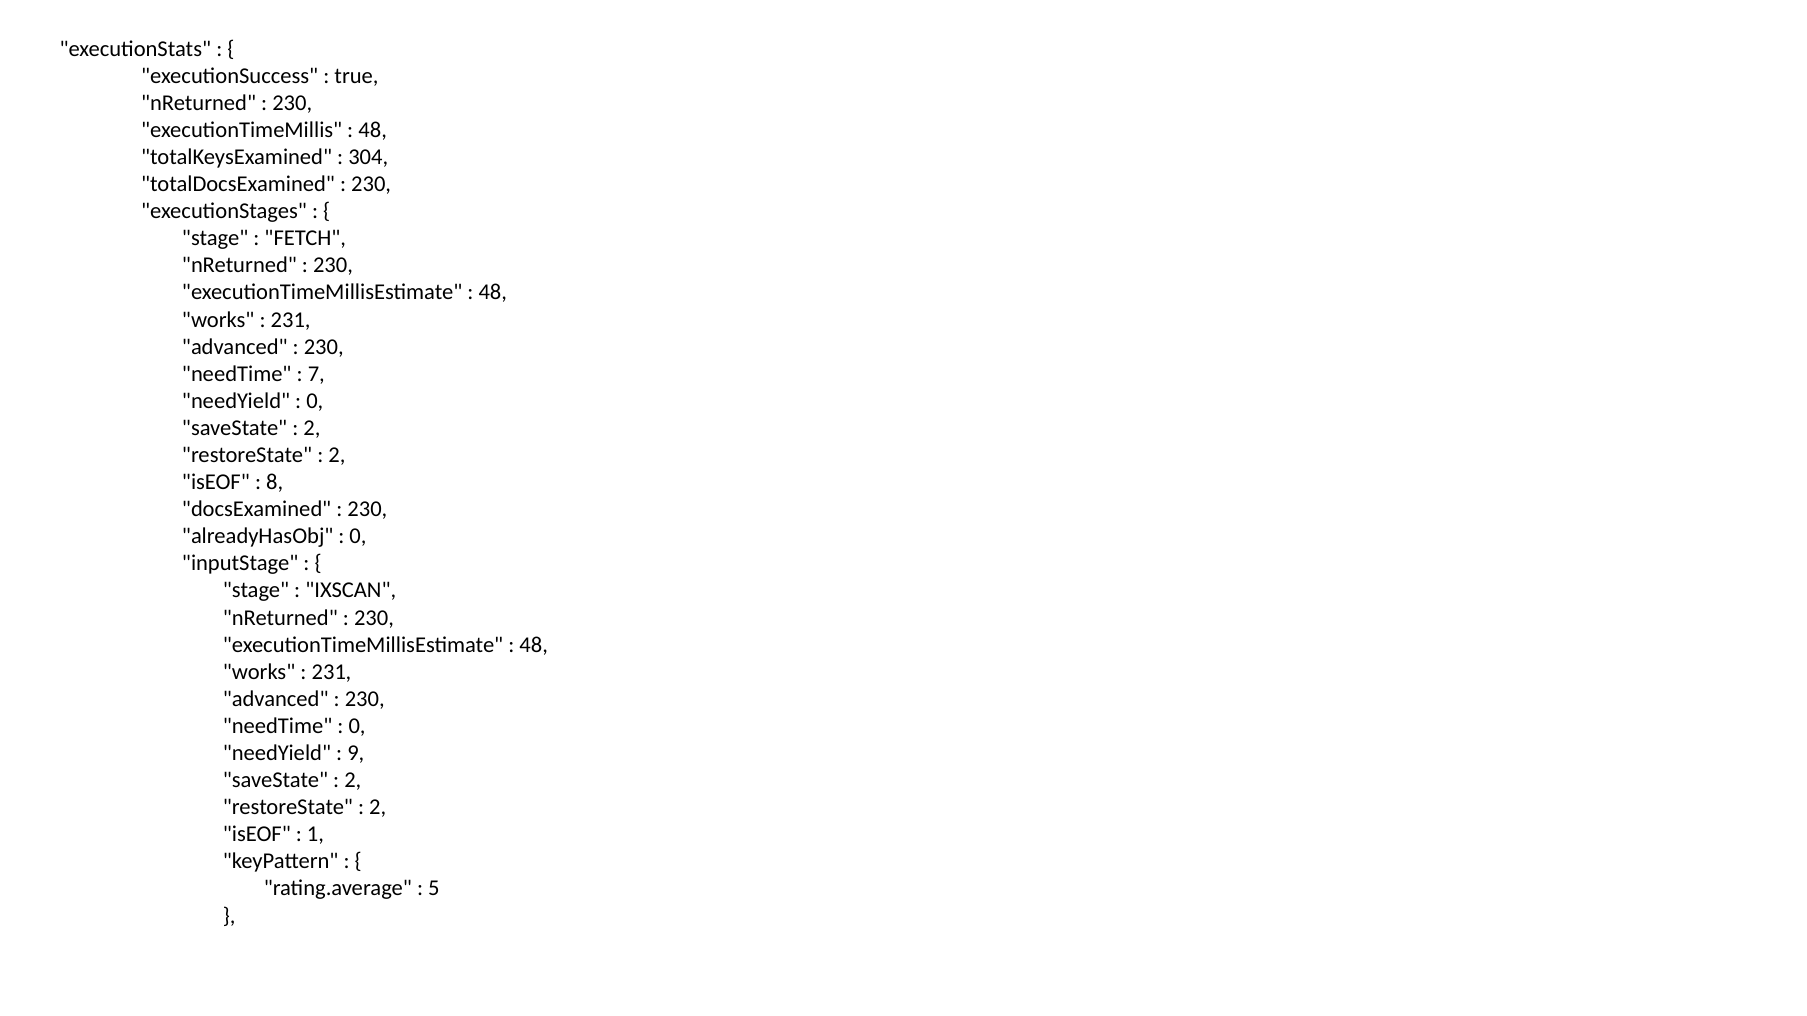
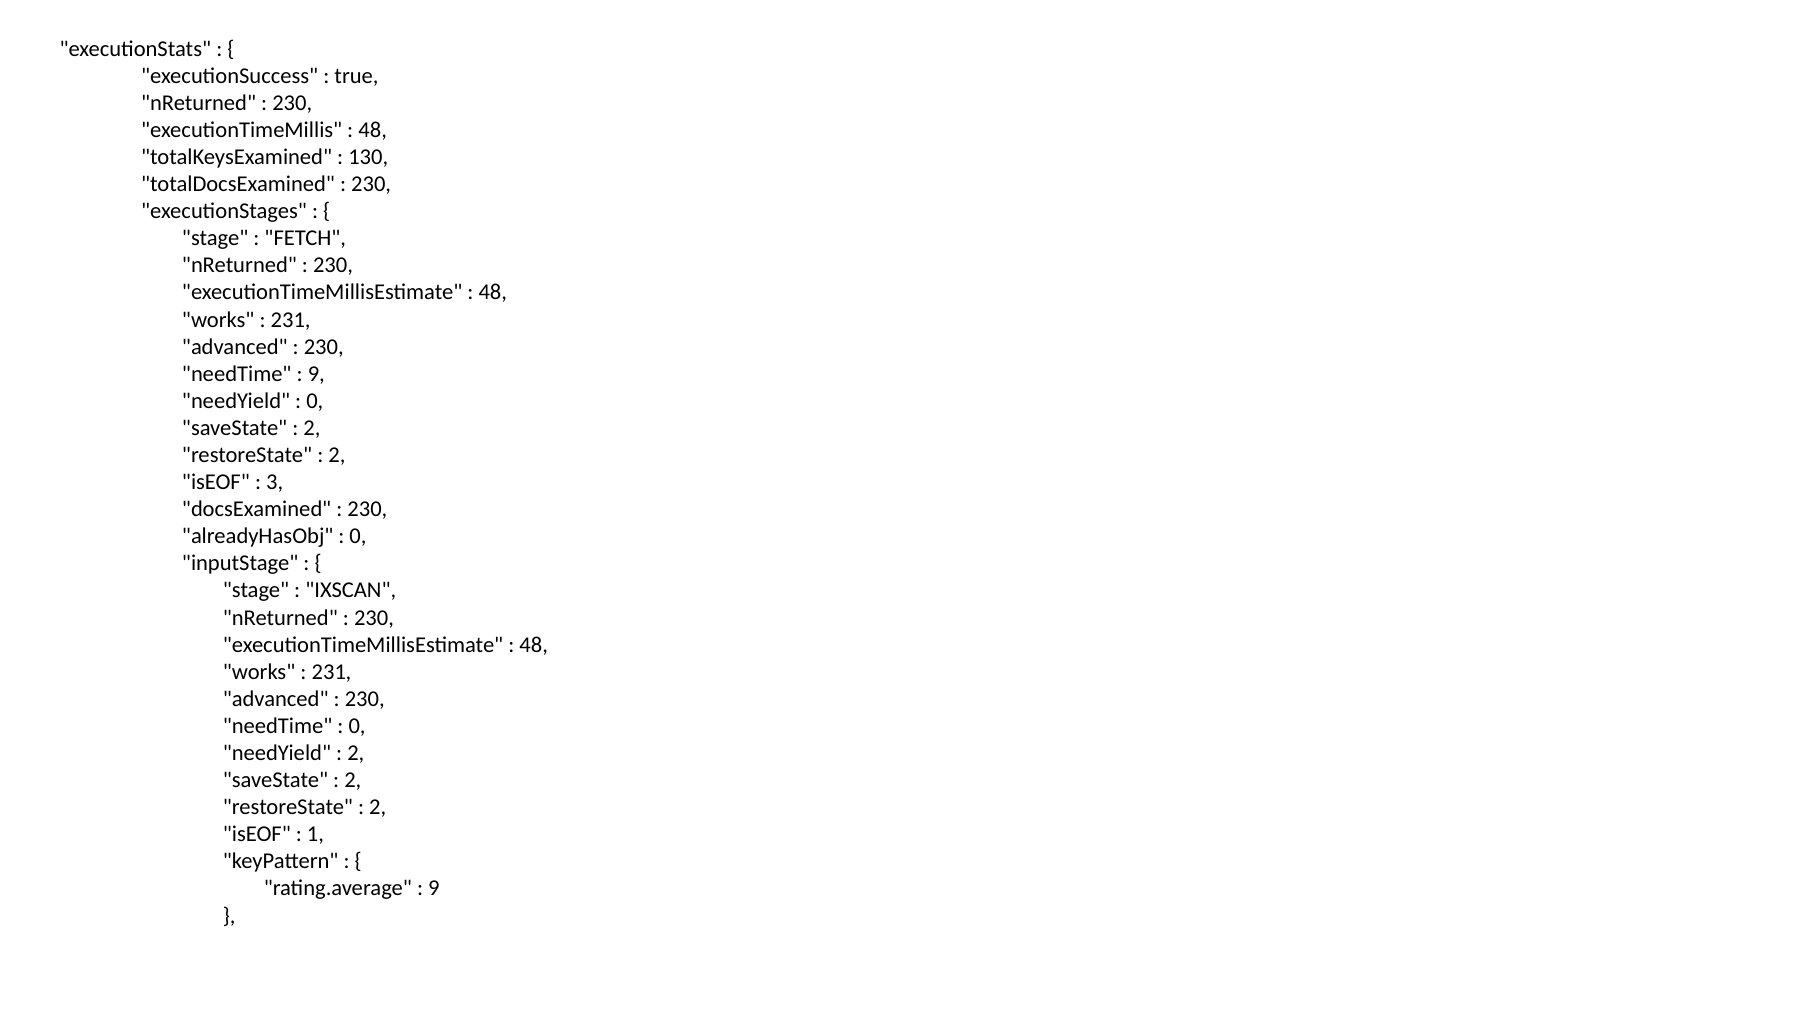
304: 304 -> 130 (368, 157)
7: 7 -> 9 (316, 374)
8: 8 -> 3 (275, 482)
9: 9 -> 2 (356, 753)
5: 5 -> 9 (434, 889)
